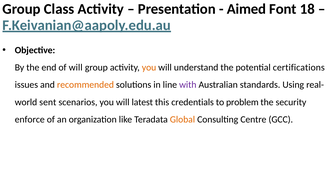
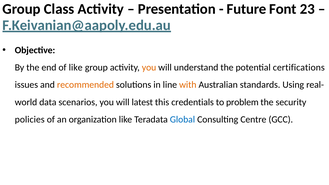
Aimed: Aimed -> Future (246, 9)
18: 18 -> 23 (307, 9)
of will: will -> like (76, 68)
with colour: purple -> orange (188, 85)
sent: sent -> data (48, 102)
enforce: enforce -> policies (30, 119)
Global colour: orange -> blue (182, 119)
